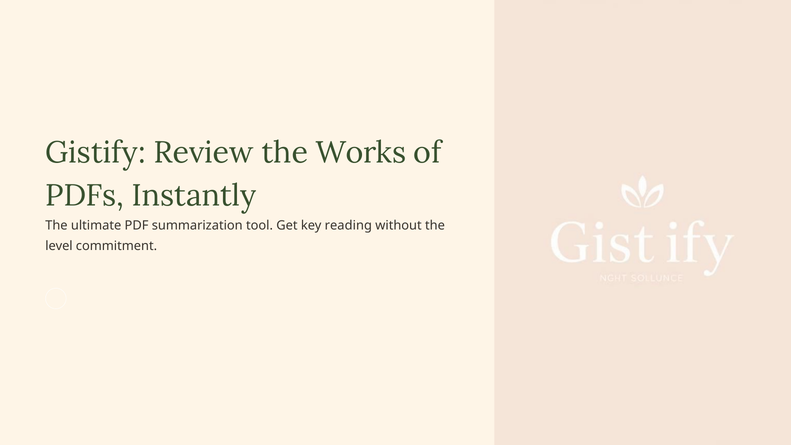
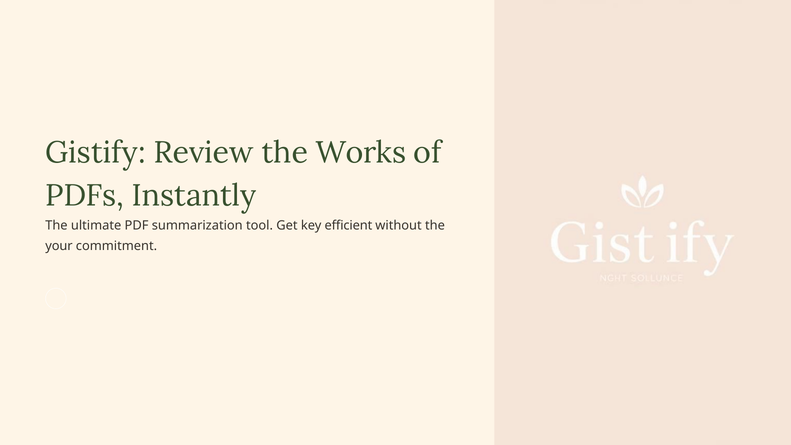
reading: reading -> efficient (348, 225)
level: level -> your (59, 246)
